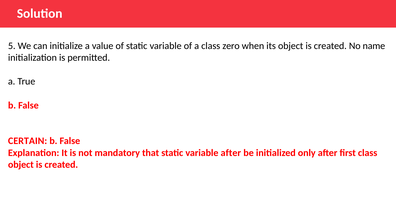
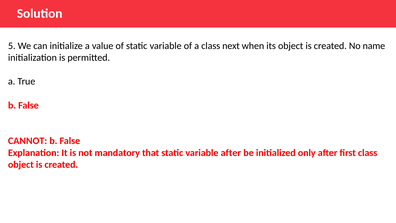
zero: zero -> next (231, 46)
CERTAIN: CERTAIN -> CANNOT (28, 141)
